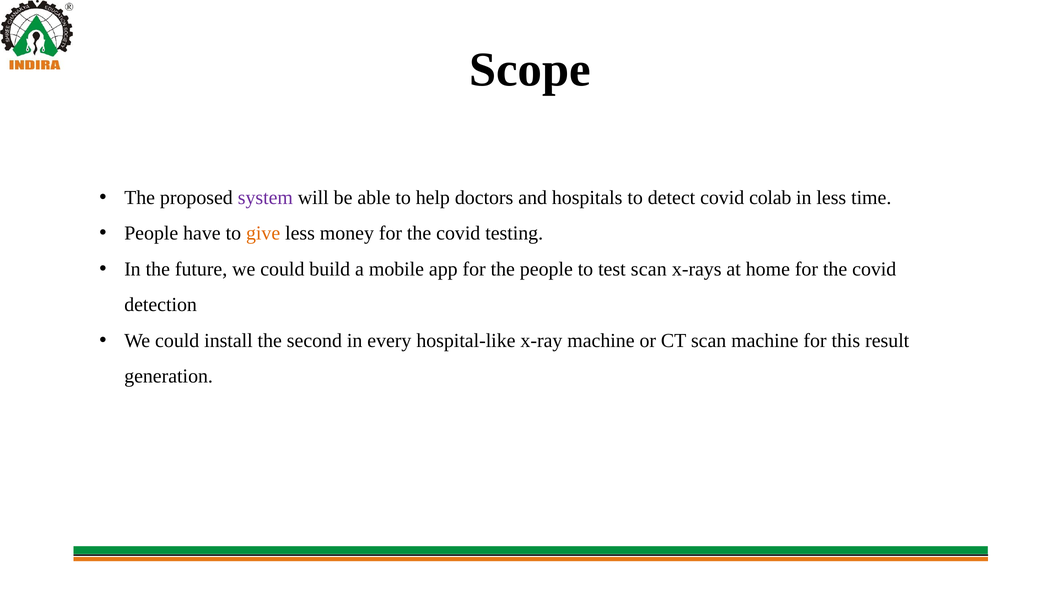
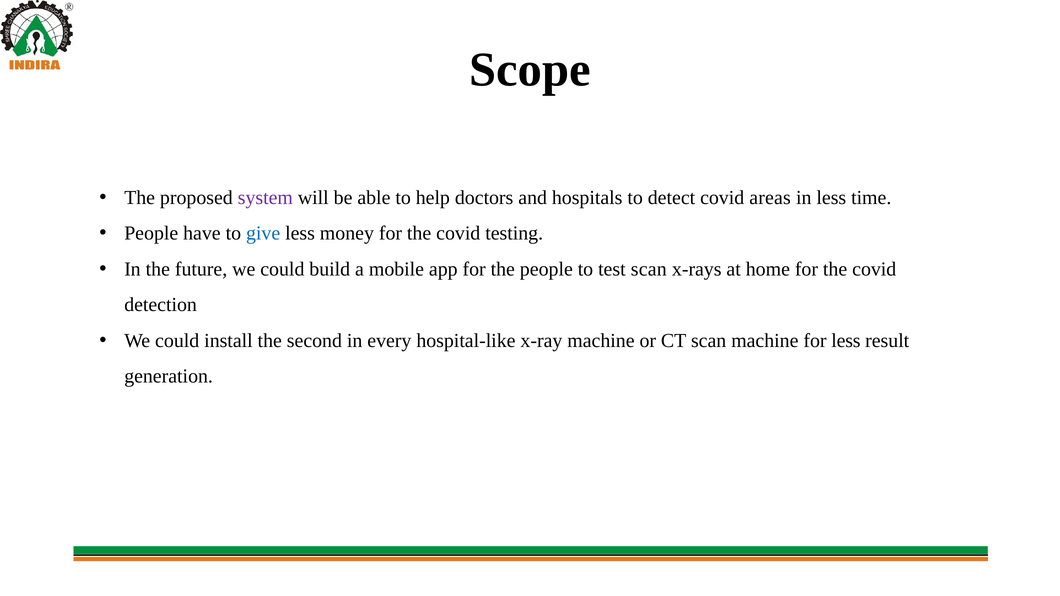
colab: colab -> areas (770, 198)
give colour: orange -> blue (263, 233)
for this: this -> less (846, 341)
